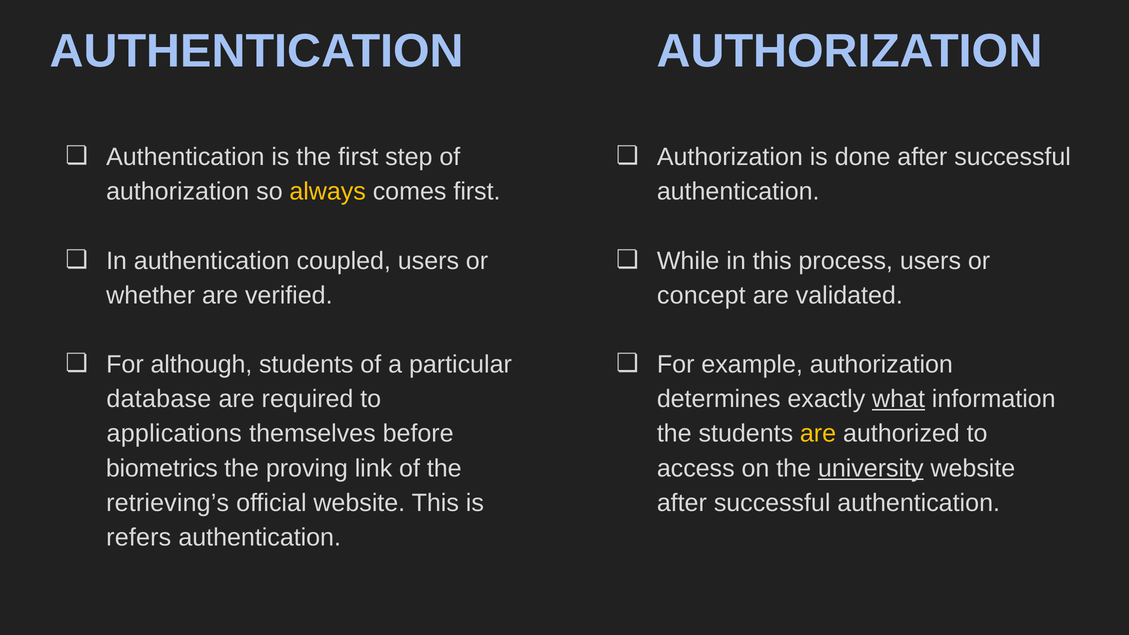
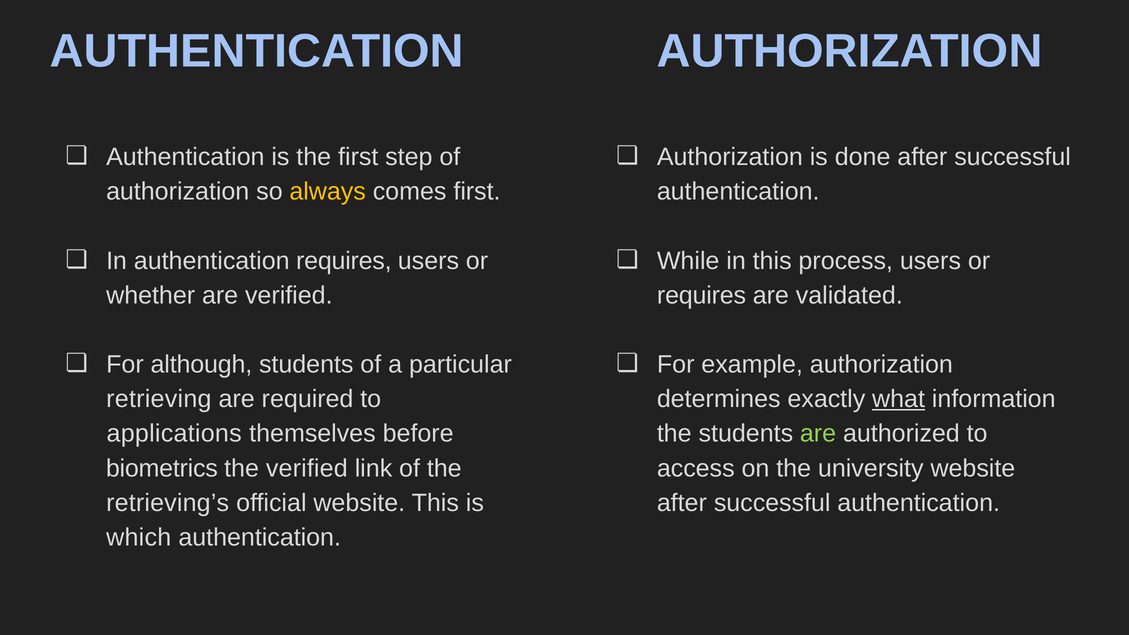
authentication coupled: coupled -> requires (344, 261)
concept: concept -> requires (702, 295)
database: database -> retrieving (159, 399)
are colour: yellow -> light green (818, 434)
the proving: proving -> verified (307, 468)
university underline: present -> none (871, 468)
refers: refers -> which (139, 538)
